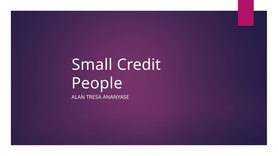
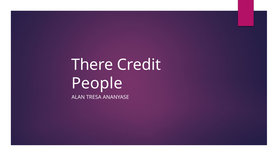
Small: Small -> There (92, 65)
